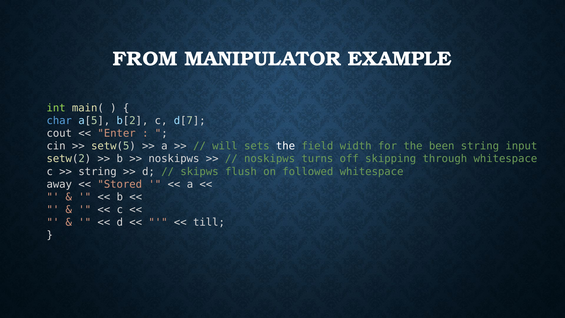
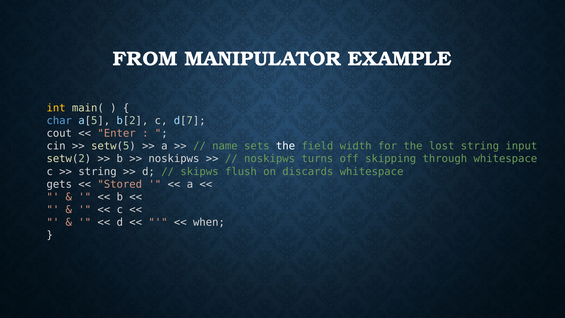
int colour: light green -> yellow (56, 108)
will: will -> name (225, 146)
been: been -> lost (442, 146)
followed: followed -> discards (308, 171)
away: away -> gets (59, 184)
till: till -> when (209, 222)
